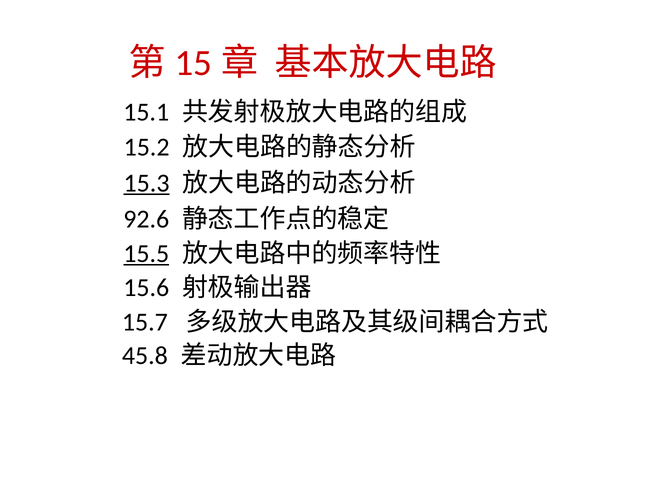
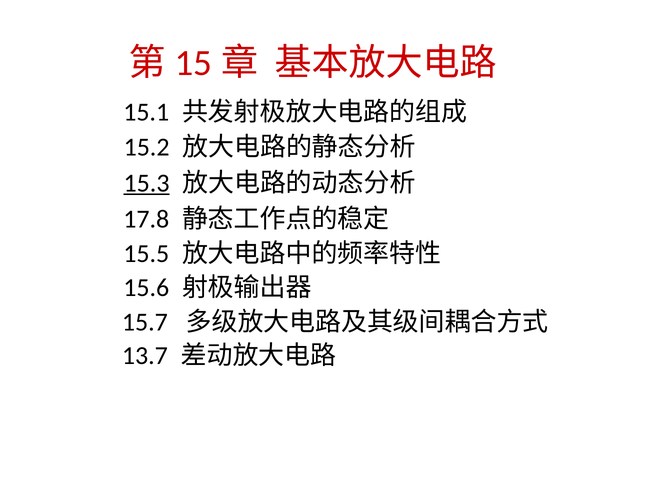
92.6: 92.6 -> 17.8 (146, 219)
15.5 underline: present -> none (146, 254)
45.8: 45.8 -> 13.7 (145, 356)
